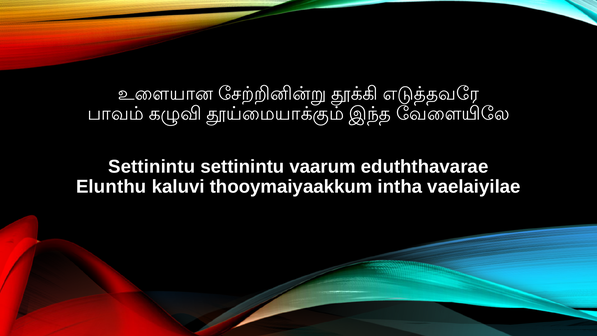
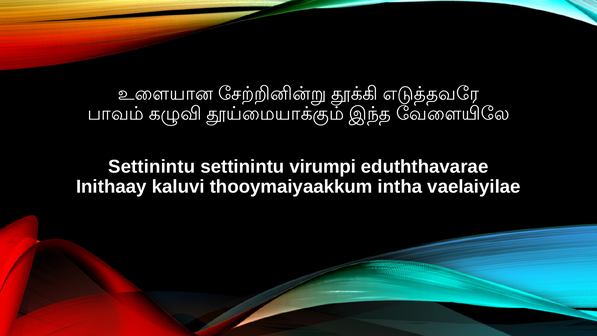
vaarum: vaarum -> virumpi (323, 166)
Elunthu: Elunthu -> Inithaay (111, 187)
